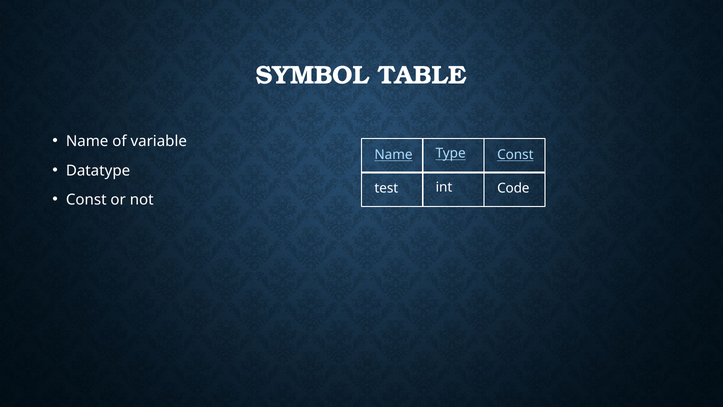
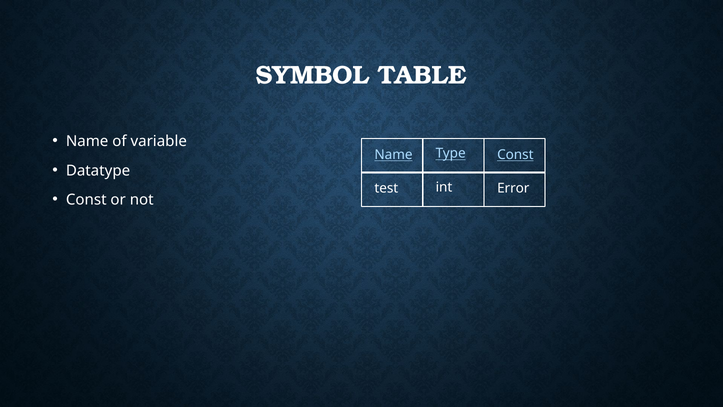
Code: Code -> Error (513, 188)
